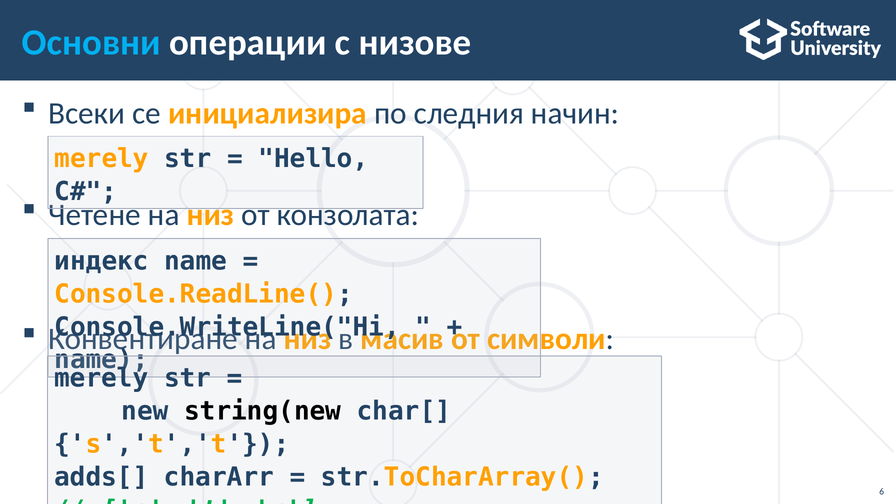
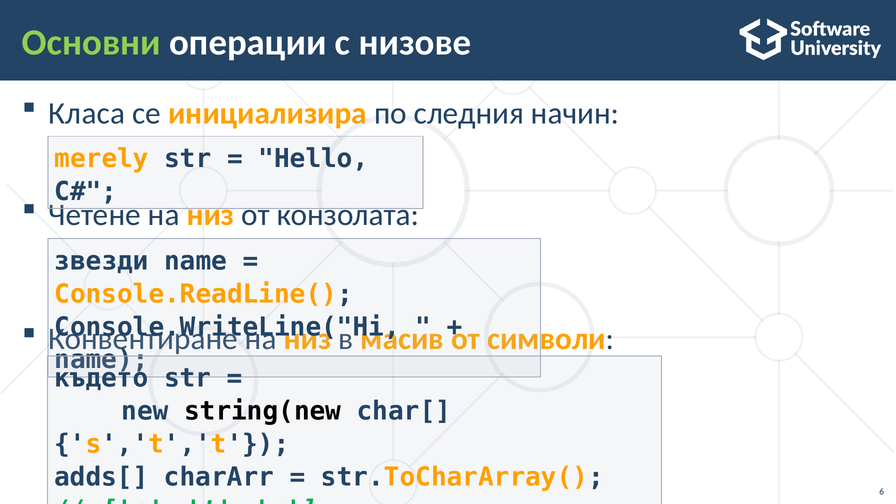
Основни colour: light blue -> light green (91, 42)
Всеки: Всеки -> Класа (87, 113)
индекс: индекс -> звезди (102, 261)
merely: merely -> където (101, 378)
